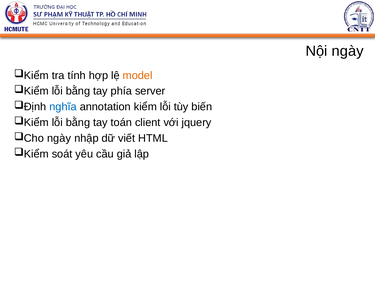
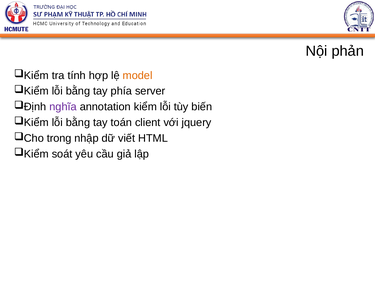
Nội ngày: ngày -> phản (348, 51)
nghĩa colour: blue -> purple (63, 107)
ngày: ngày -> trong (59, 138)
